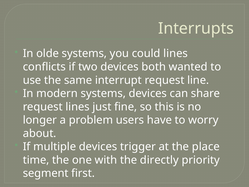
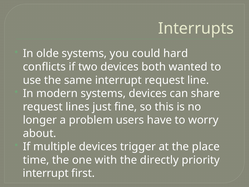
could lines: lines -> hard (176, 53)
segment: segment -> interrupt (46, 173)
